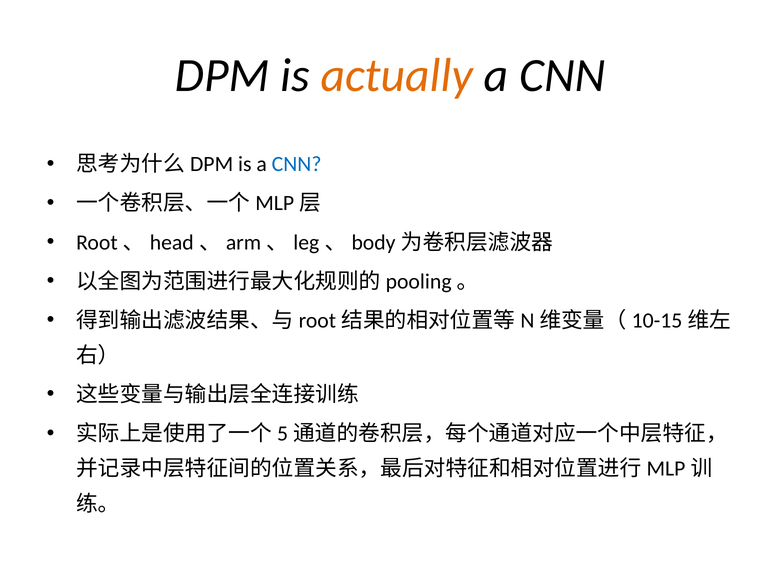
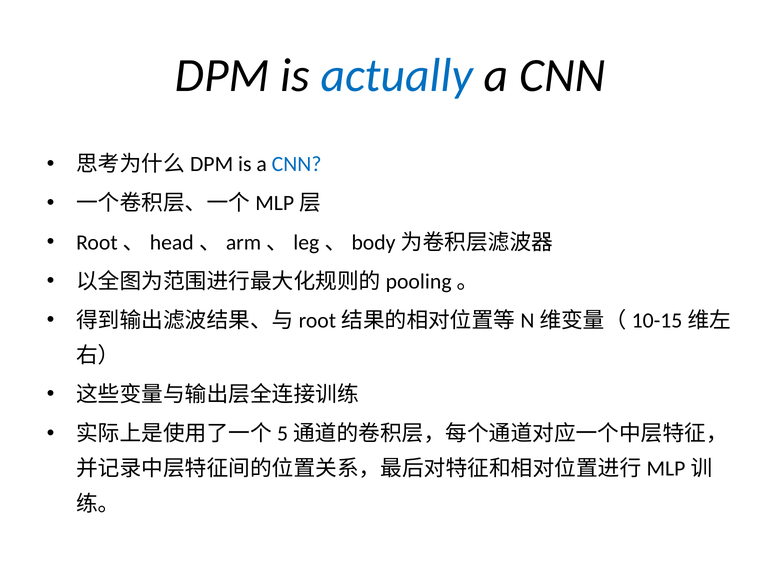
actually colour: orange -> blue (397, 76)
